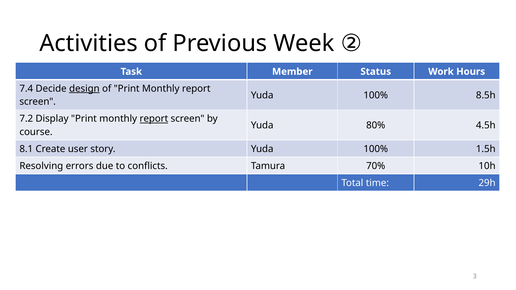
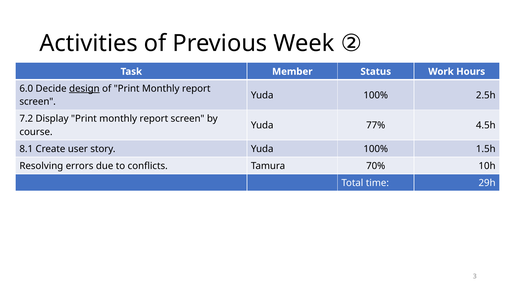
7.4: 7.4 -> 6.0 (26, 89)
8.5h: 8.5h -> 2.5h (486, 95)
report underline: present -> none (154, 119)
80%: 80% -> 77% (376, 125)
